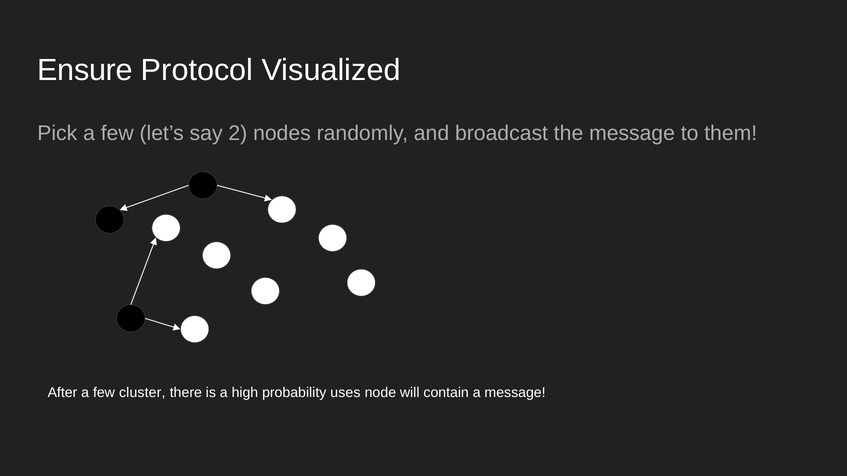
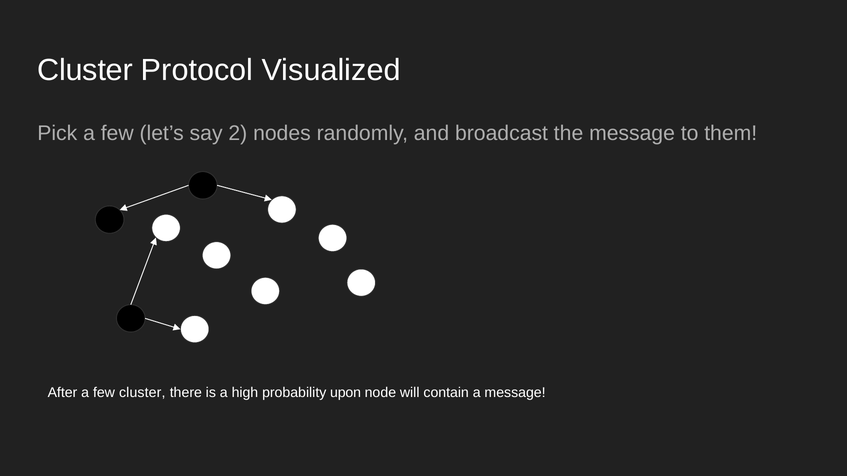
Ensure: Ensure -> Cluster (85, 70)
uses: uses -> upon (346, 393)
